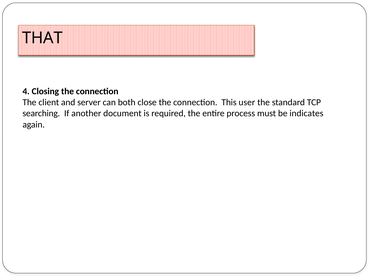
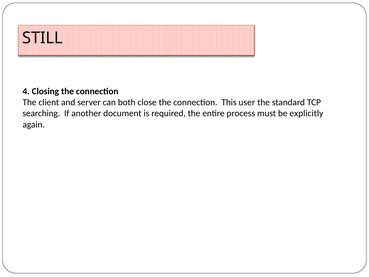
THAT: THAT -> STILL (42, 38)
indicates: indicates -> explicitly (306, 113)
